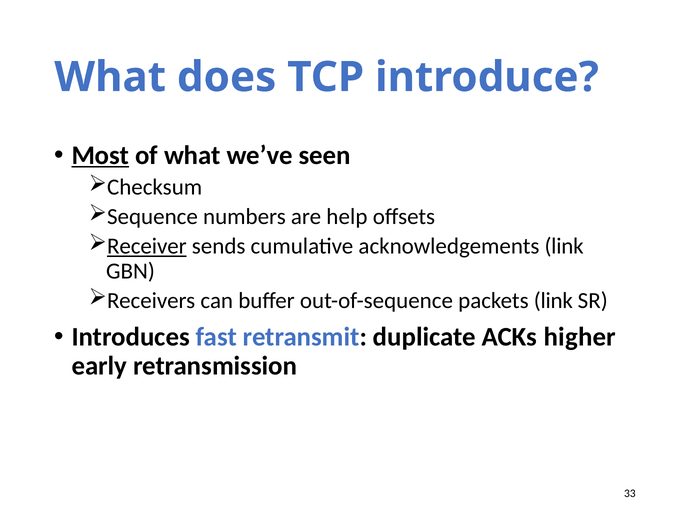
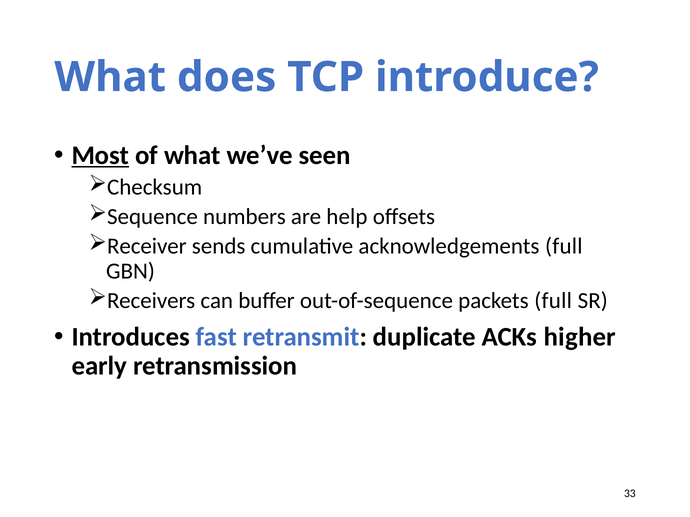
Receiver underline: present -> none (147, 246)
acknowledgements link: link -> full (564, 246)
packets link: link -> full (553, 301)
